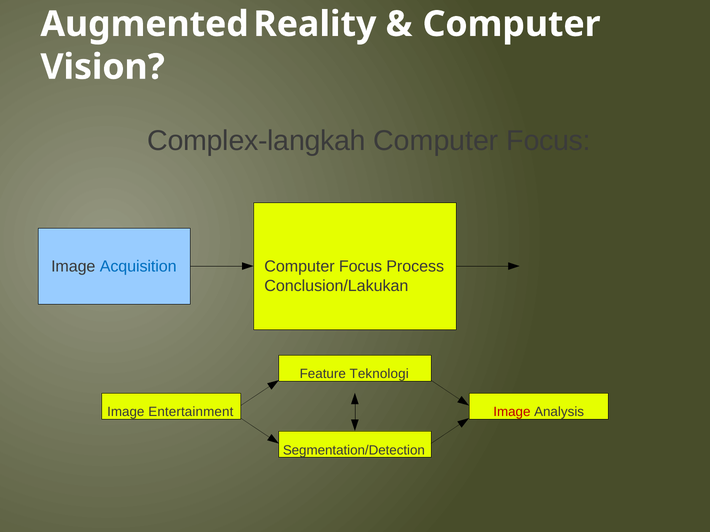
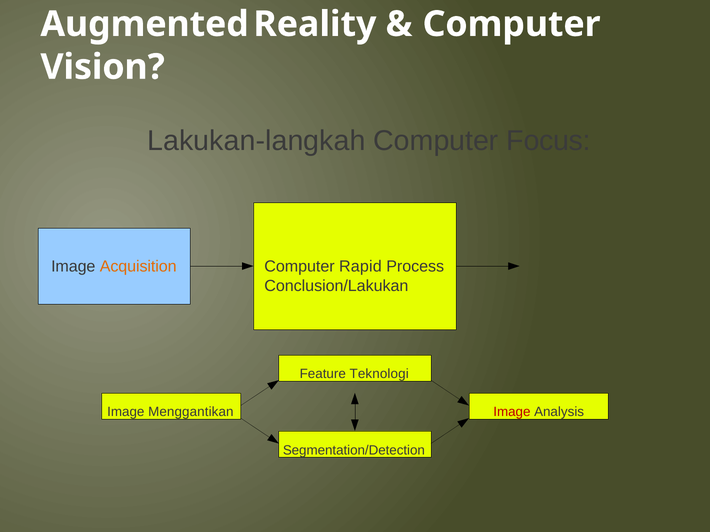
Complex-langkah: Complex-langkah -> Lakukan-langkah (256, 141)
Acquisition colour: blue -> orange (138, 266)
Focus: Focus -> Rapid (360, 266)
Entertainment: Entertainment -> Menggantikan (191, 412)
